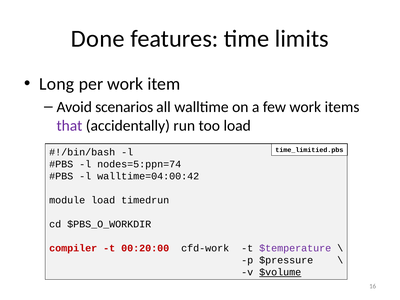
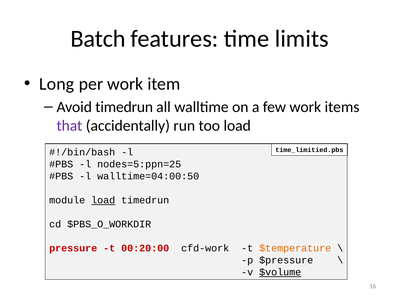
Done: Done -> Batch (98, 39)
Avoid scenarios: scenarios -> timedrun (124, 107)
nodes=5:ppn=74: nodes=5:ppn=74 -> nodes=5:ppn=25 (139, 164)
walltime=04:00:42: walltime=04:00:42 -> walltime=04:00:50 (148, 176)
load underline: none -> present (103, 200)
compiler: compiler -> pressure (73, 248)
$temperature colour: purple -> orange (295, 248)
